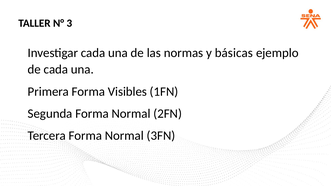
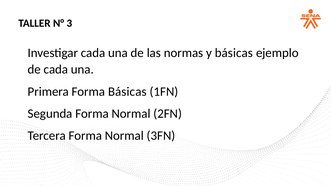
Forma Visibles: Visibles -> Básicas (127, 92)
